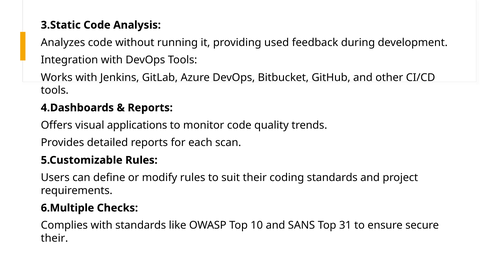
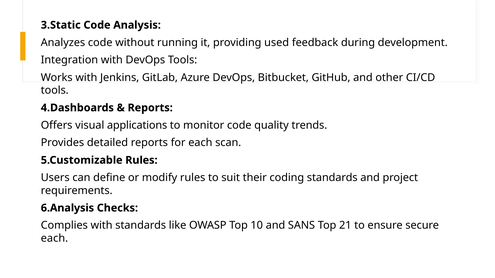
6.Multiple: 6.Multiple -> 6.Analysis (67, 208)
31: 31 -> 21 (345, 226)
their: their -> each (54, 239)
